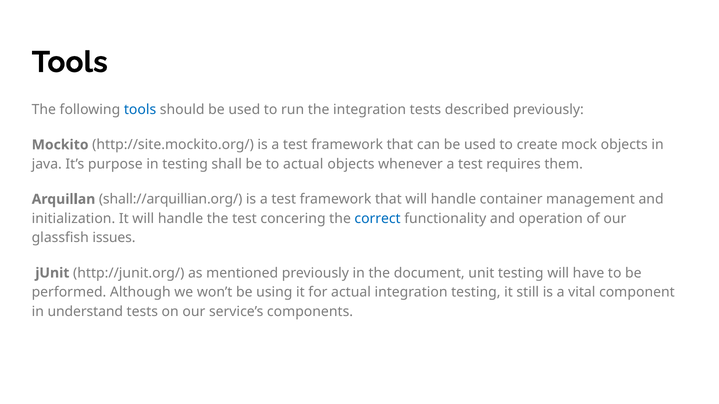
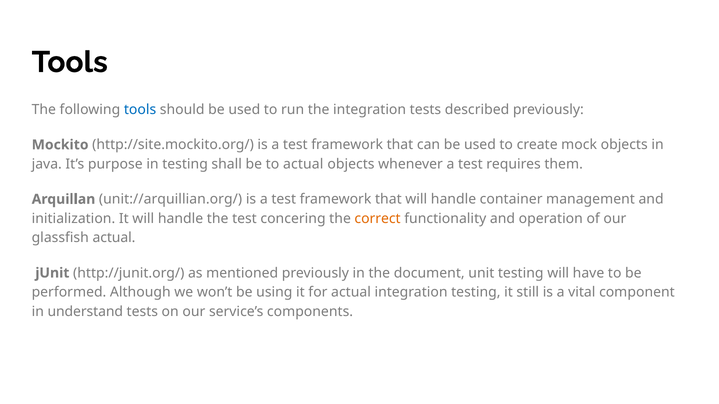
shall://arquillian.org/: shall://arquillian.org/ -> unit://arquillian.org/ (171, 199)
correct colour: blue -> orange (378, 219)
glassfish issues: issues -> actual (114, 238)
